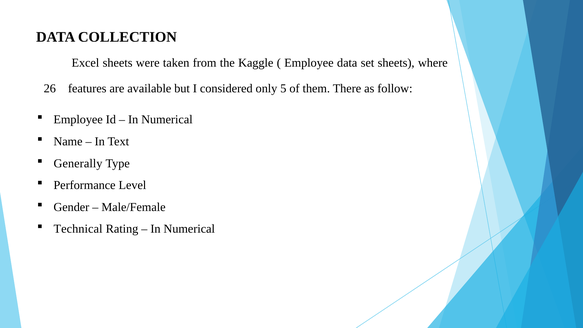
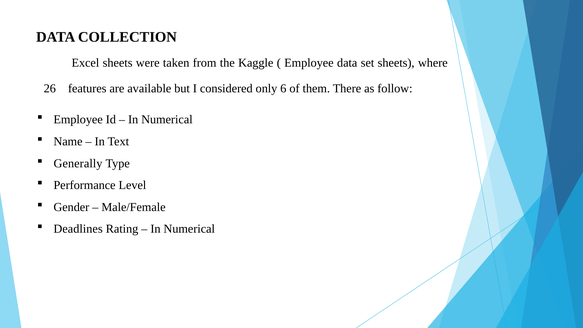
5: 5 -> 6 (283, 89)
Technical: Technical -> Deadlines (78, 229)
